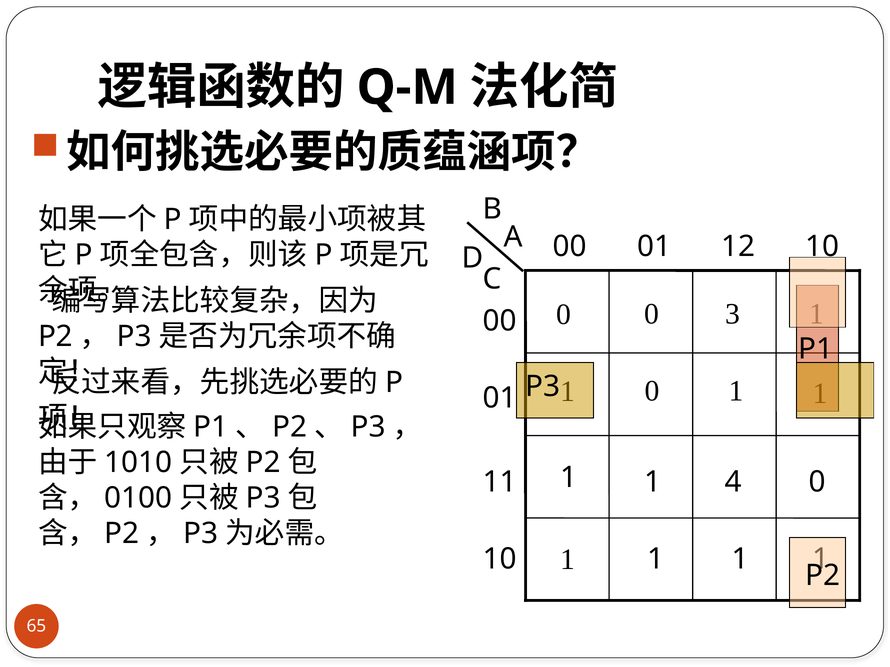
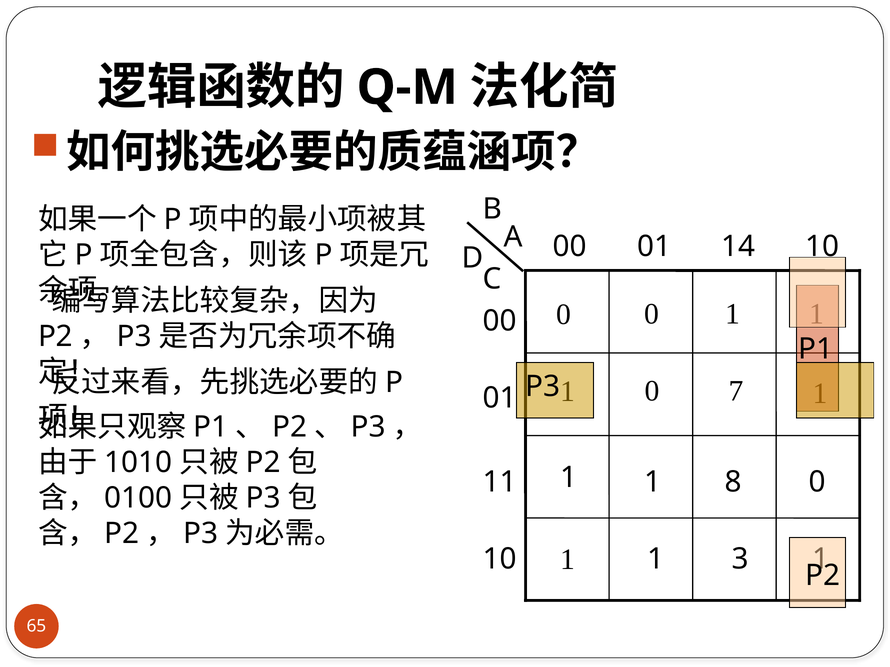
12: 12 -> 14 (738, 247)
3: 3 -> 1 (732, 314)
1: 1 -> 7 (736, 391)
4: 4 -> 8 (733, 482)
1: 1 -> 3 (740, 560)
